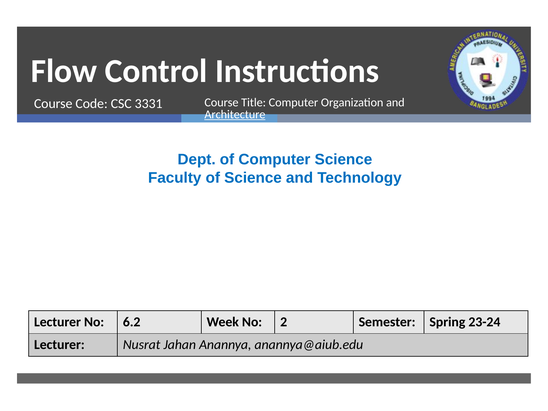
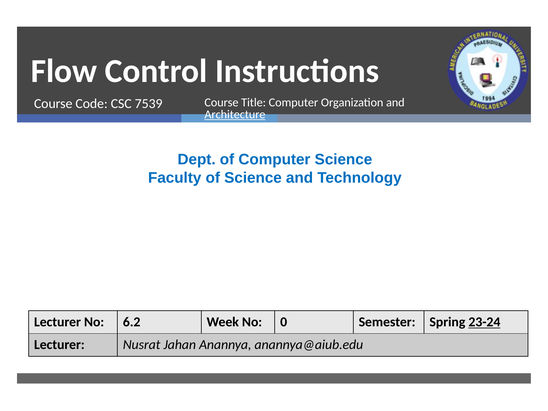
3331: 3331 -> 7539 (149, 104)
2: 2 -> 0 (284, 322)
23-24 underline: none -> present (484, 322)
